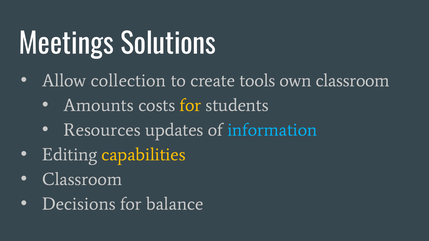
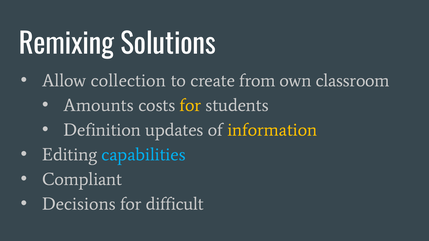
Meetings: Meetings -> Remixing (66, 44)
tools: tools -> from (257, 81)
Resources: Resources -> Definition (102, 130)
information colour: light blue -> yellow (272, 130)
capabilities colour: yellow -> light blue (144, 155)
Classroom: Classroom -> Compliant (82, 179)
balance: balance -> difficult (175, 204)
